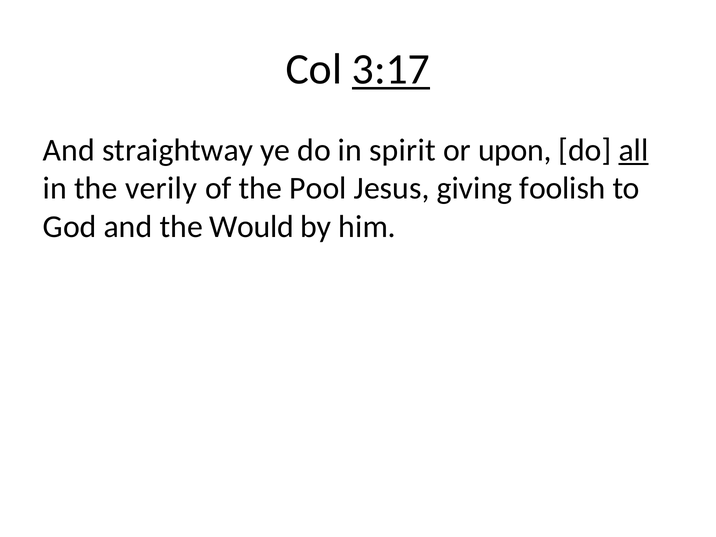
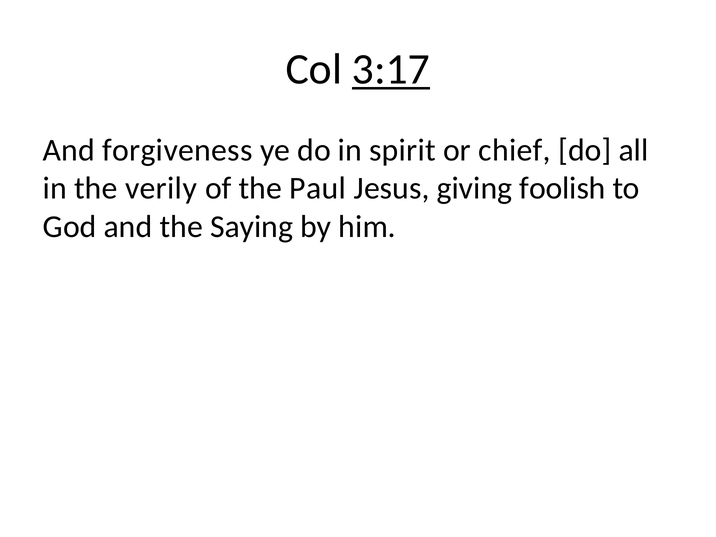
straightway: straightway -> forgiveness (177, 150)
upon: upon -> chief (515, 150)
all underline: present -> none (633, 150)
Pool: Pool -> Paul (318, 188)
Would: Would -> Saying (252, 227)
